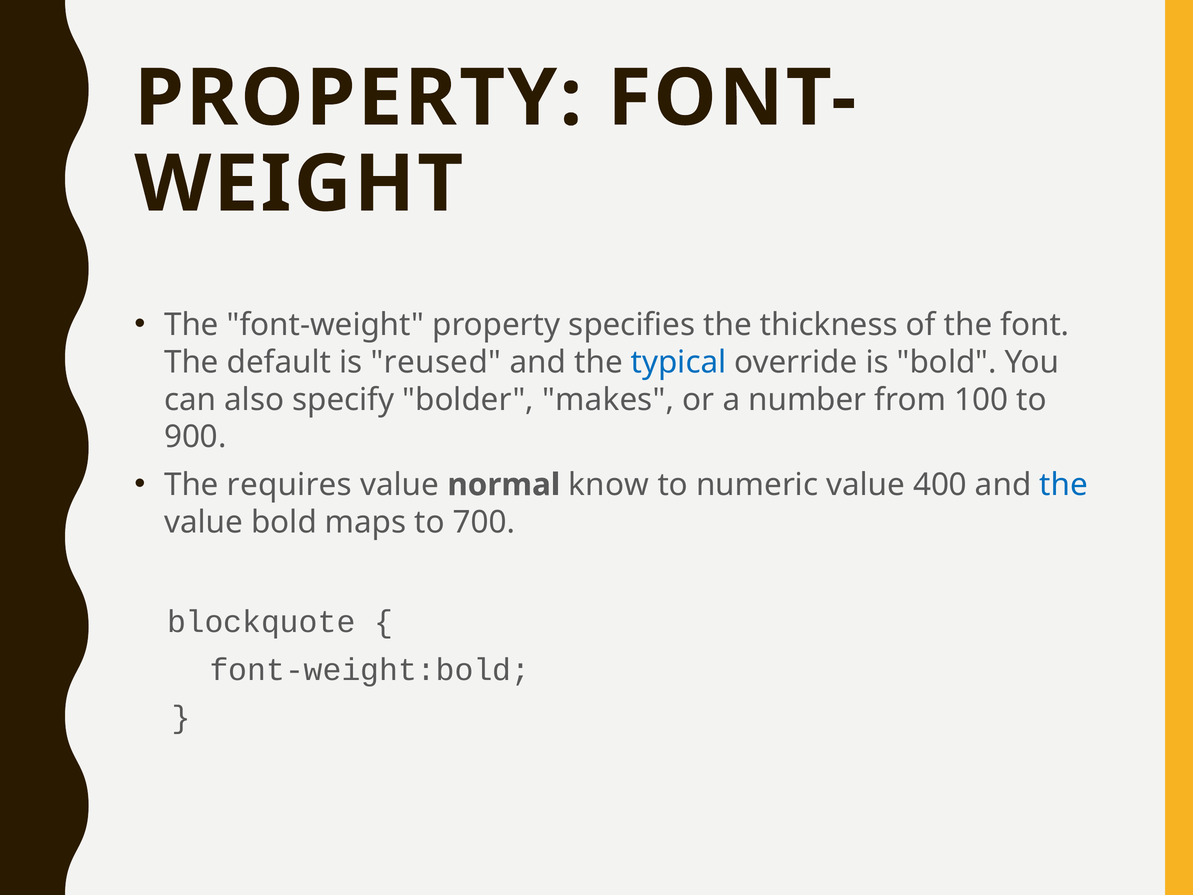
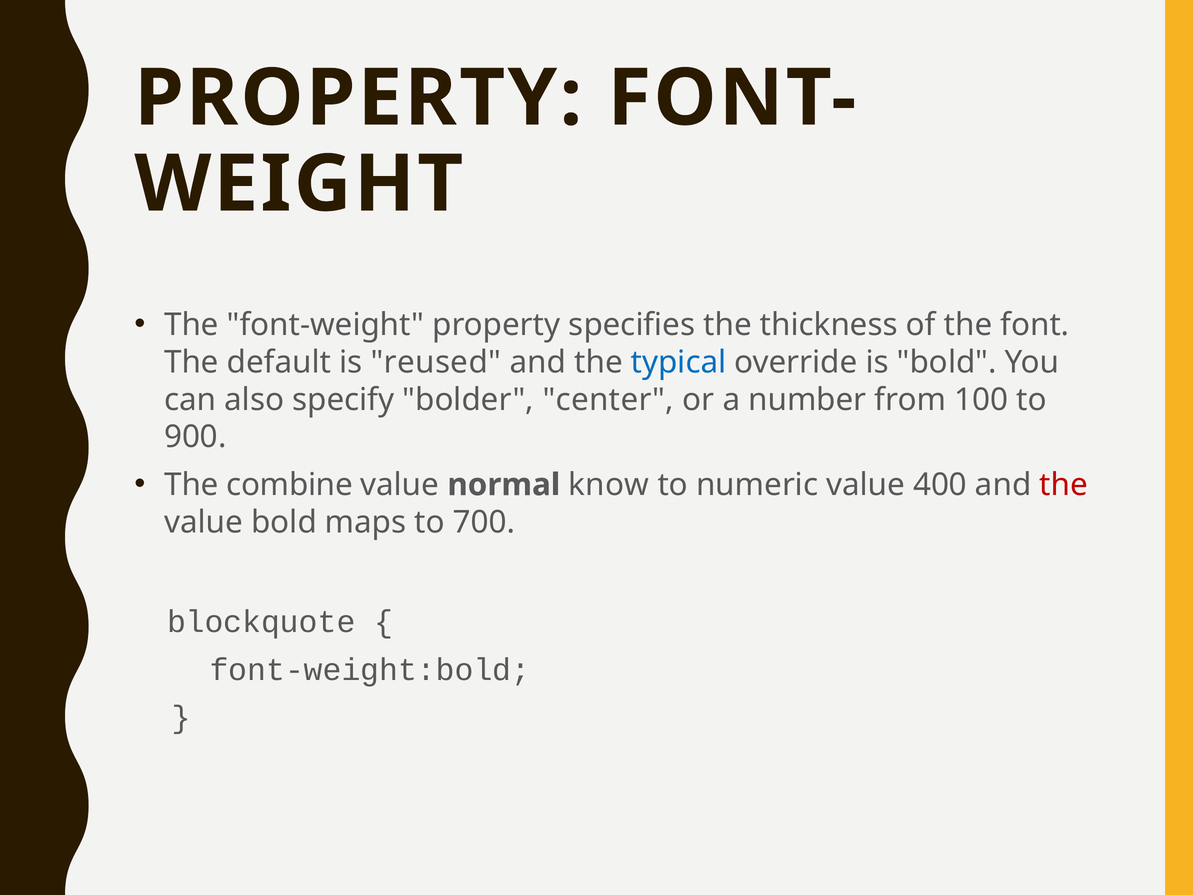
makes: makes -> center (608, 400)
requires: requires -> combine (290, 485)
the colour: blue -> red (1064, 485)
